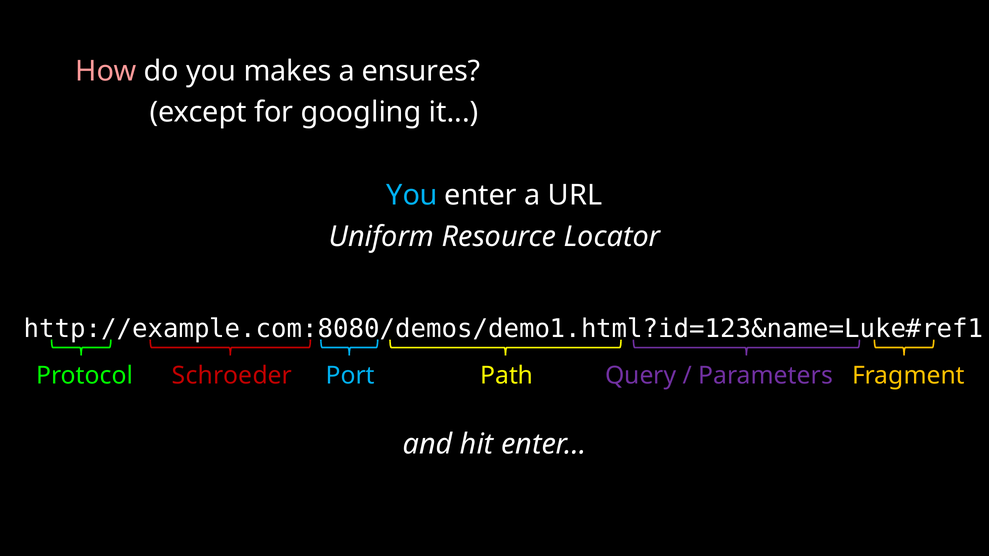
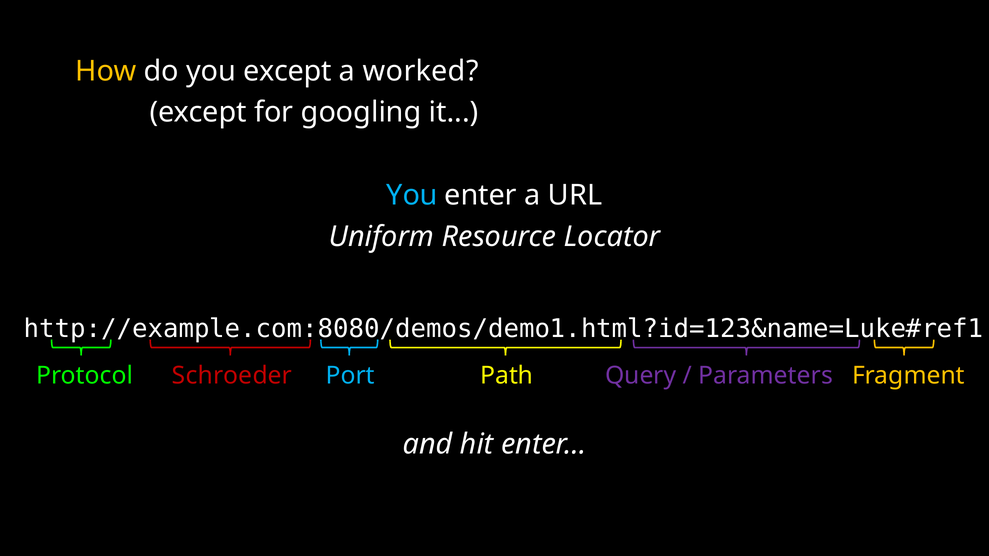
How colour: pink -> yellow (106, 71)
you makes: makes -> except (288, 71)
ensures: ensures -> worked (421, 71)
